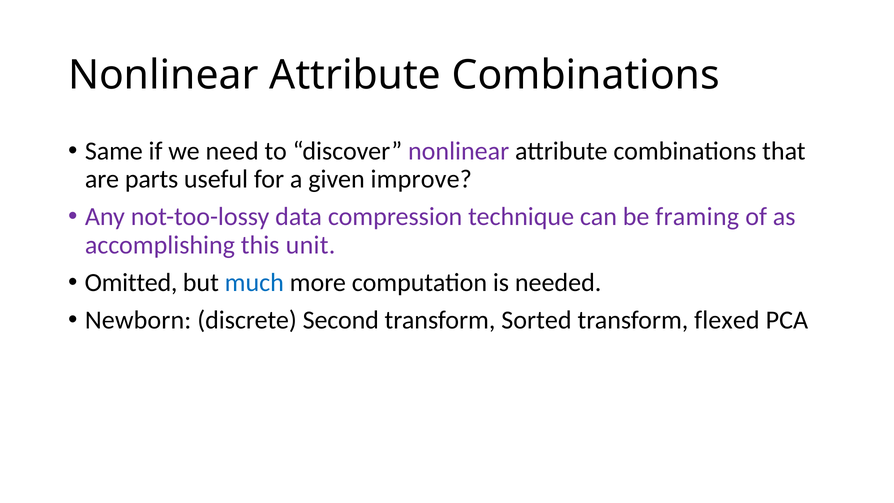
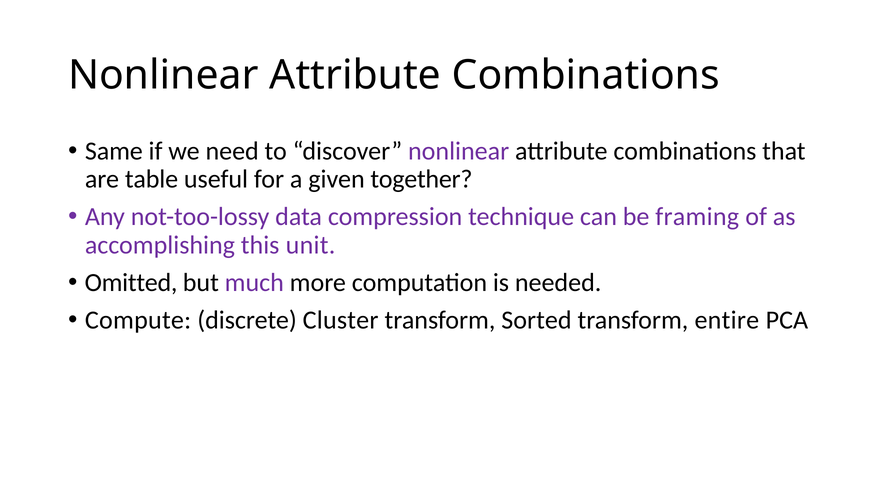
parts: parts -> table (152, 179)
improve: improve -> together (421, 179)
much colour: blue -> purple (254, 282)
Newborn: Newborn -> Compute (138, 320)
Second: Second -> Cluster (341, 320)
flexed: flexed -> entire (727, 320)
